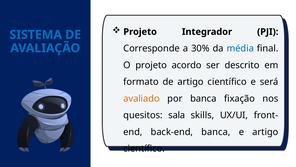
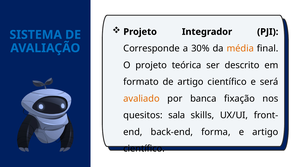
média colour: blue -> orange (240, 48)
acordo: acordo -> teórica (187, 65)
back-end banca: banca -> forma (216, 132)
